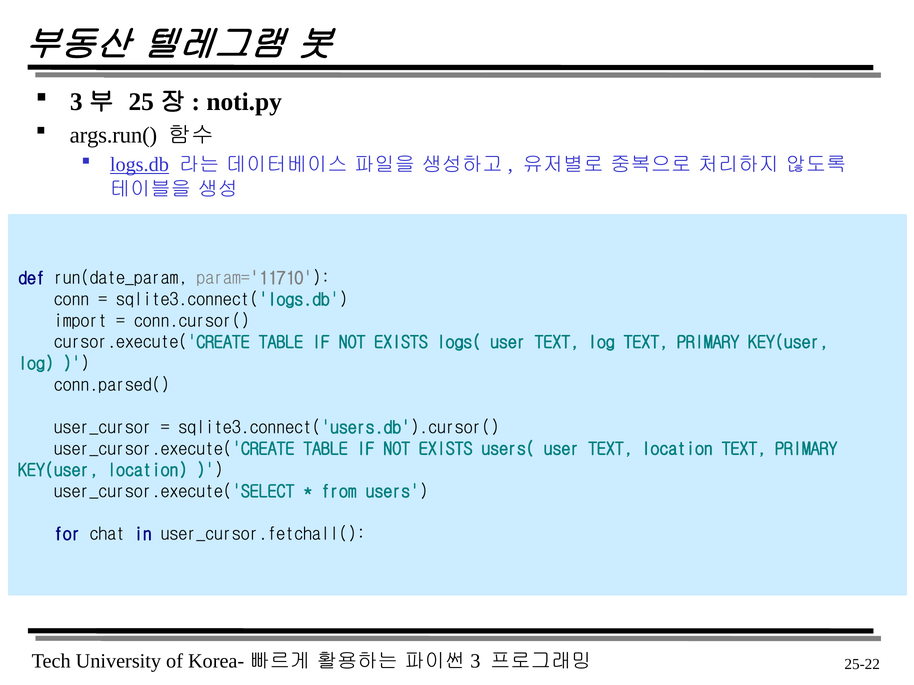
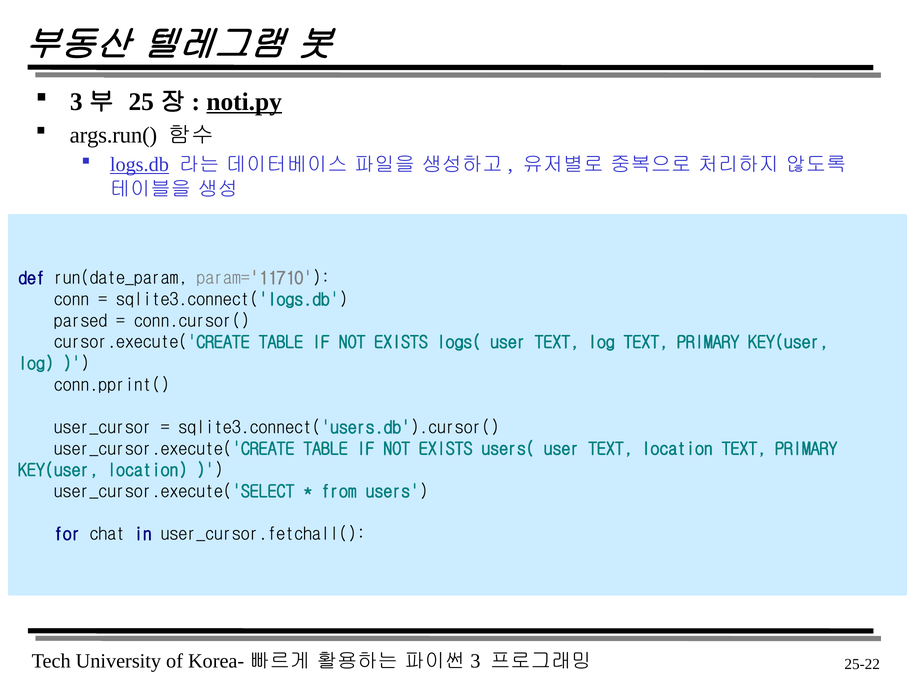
noti.py underline: none -> present (244, 102)
import: import -> parsed (81, 321)
conn.parsed(: conn.parsed( -> conn.pprint( (112, 385)
